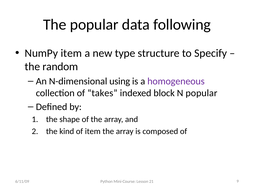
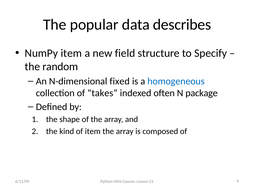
following: following -> describes (182, 25)
type: type -> field (125, 53)
using: using -> fixed (120, 81)
homogeneous colour: purple -> blue (176, 81)
block: block -> often (164, 93)
N popular: popular -> package (202, 93)
